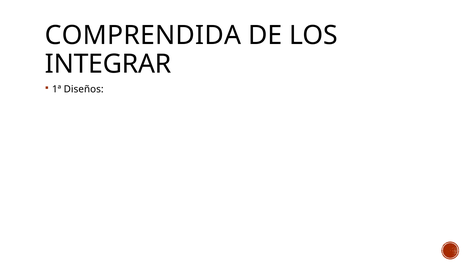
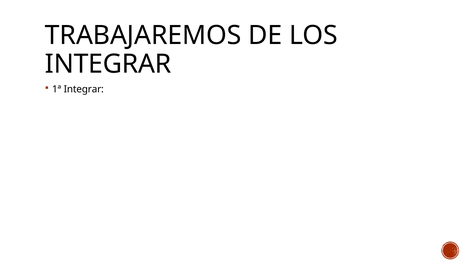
COMPRENDIDA: COMPRENDIDA -> TRABAJAREMOS (143, 35)
1ª Diseños: Diseños -> Integrar (84, 89)
